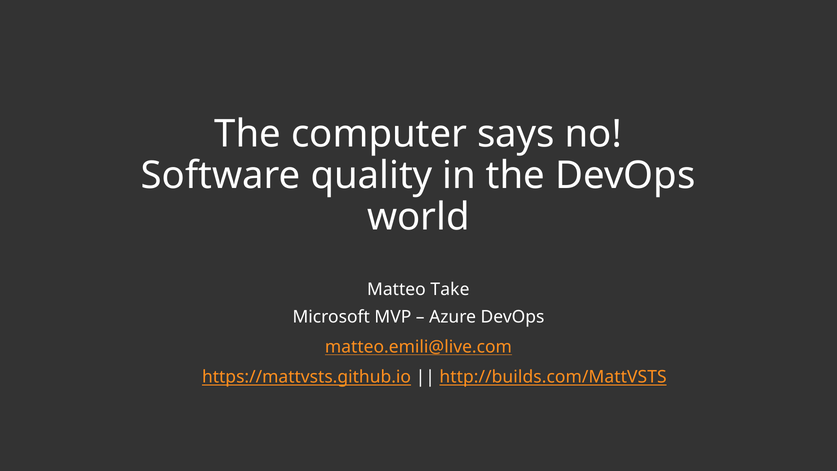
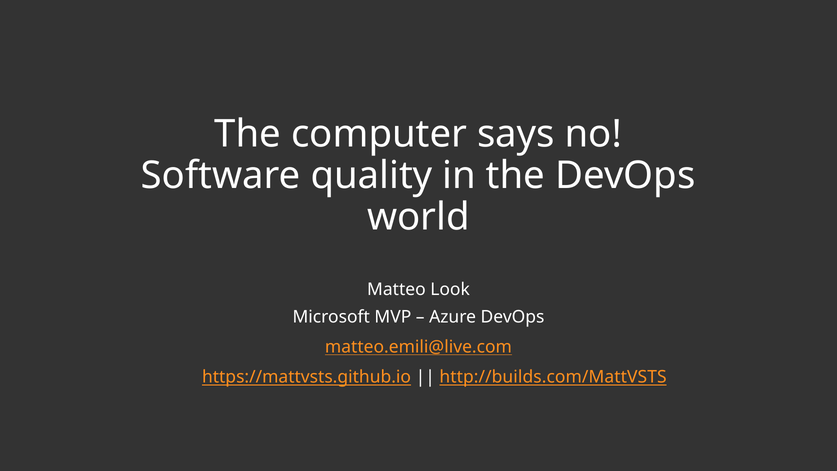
Take: Take -> Look (450, 289)
